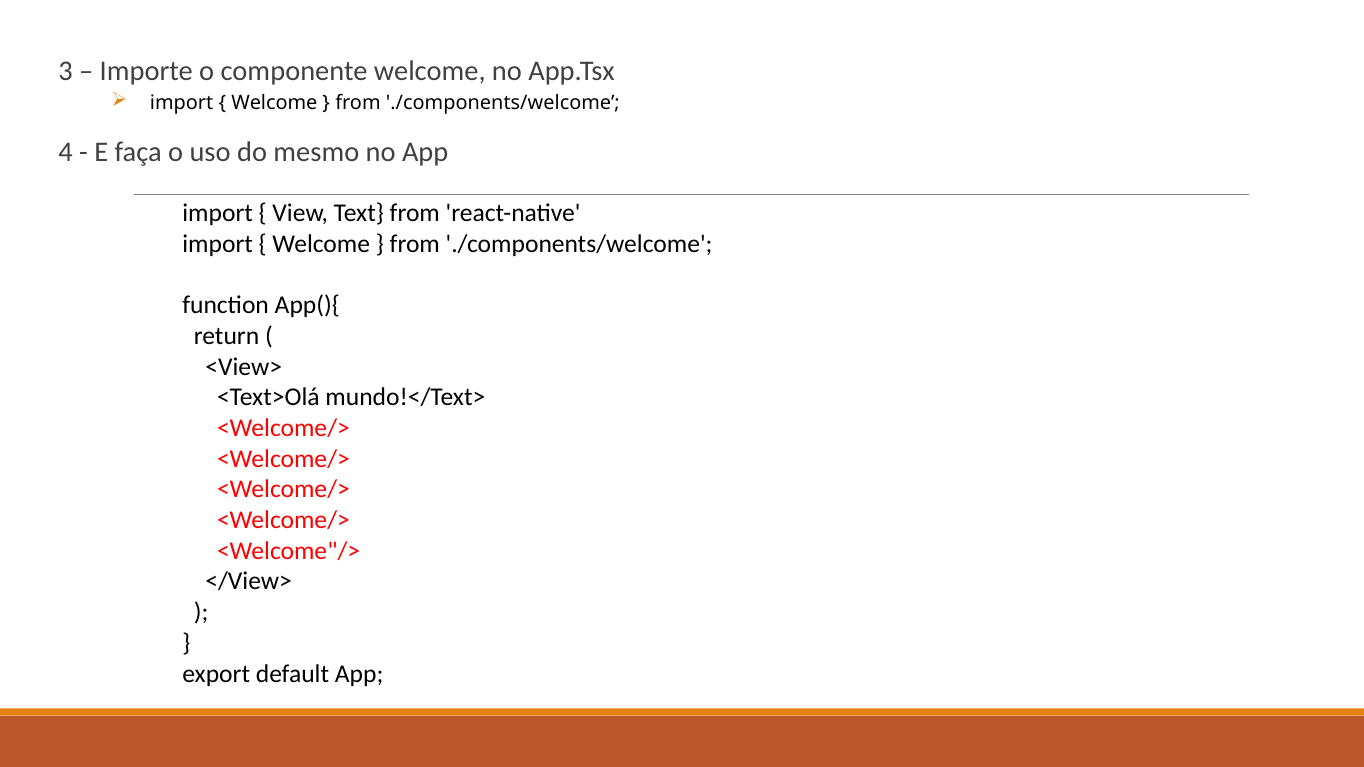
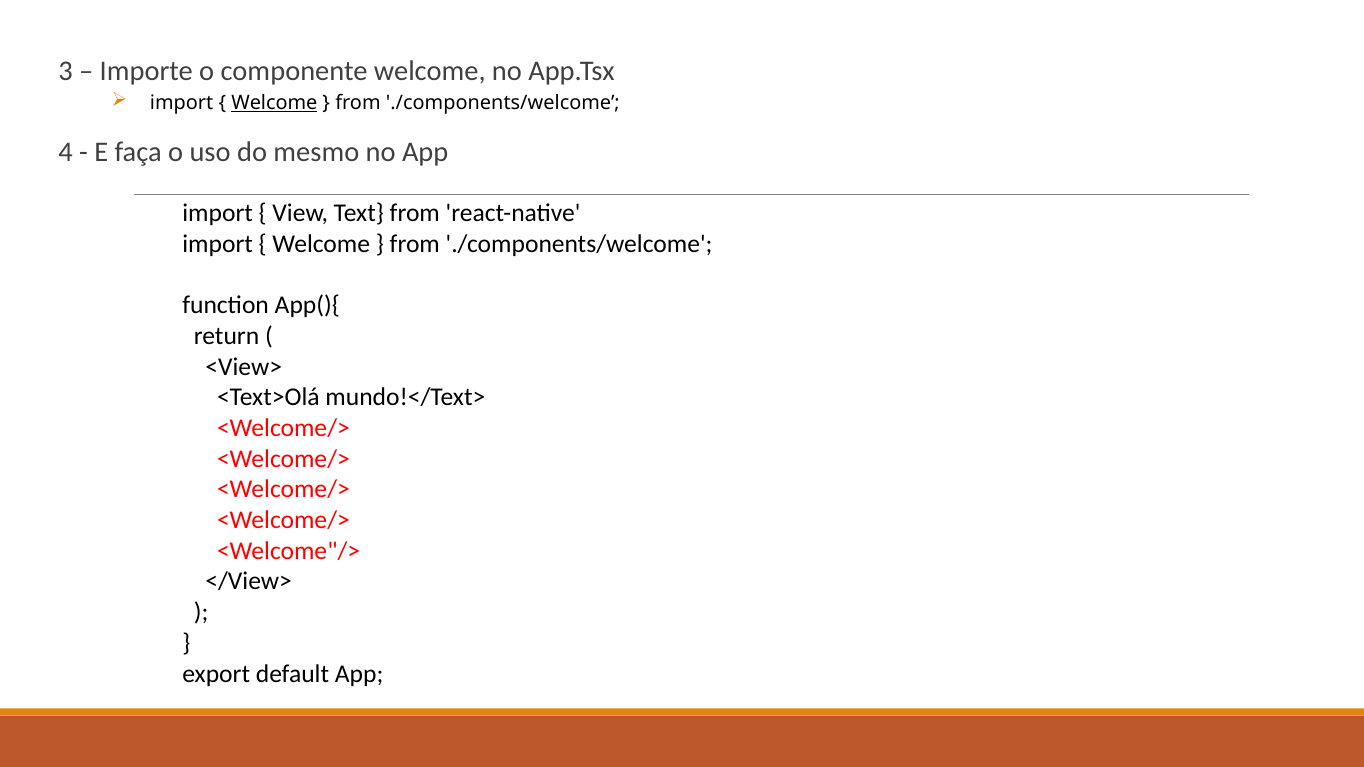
Welcome underline: none -> present (274, 103)
